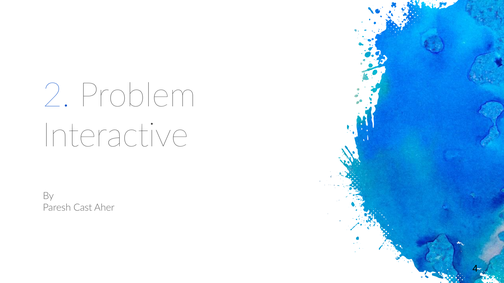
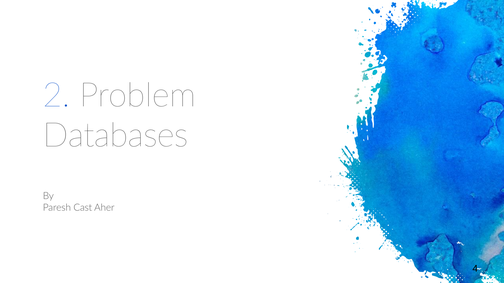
Interactive: Interactive -> Databases (115, 136)
